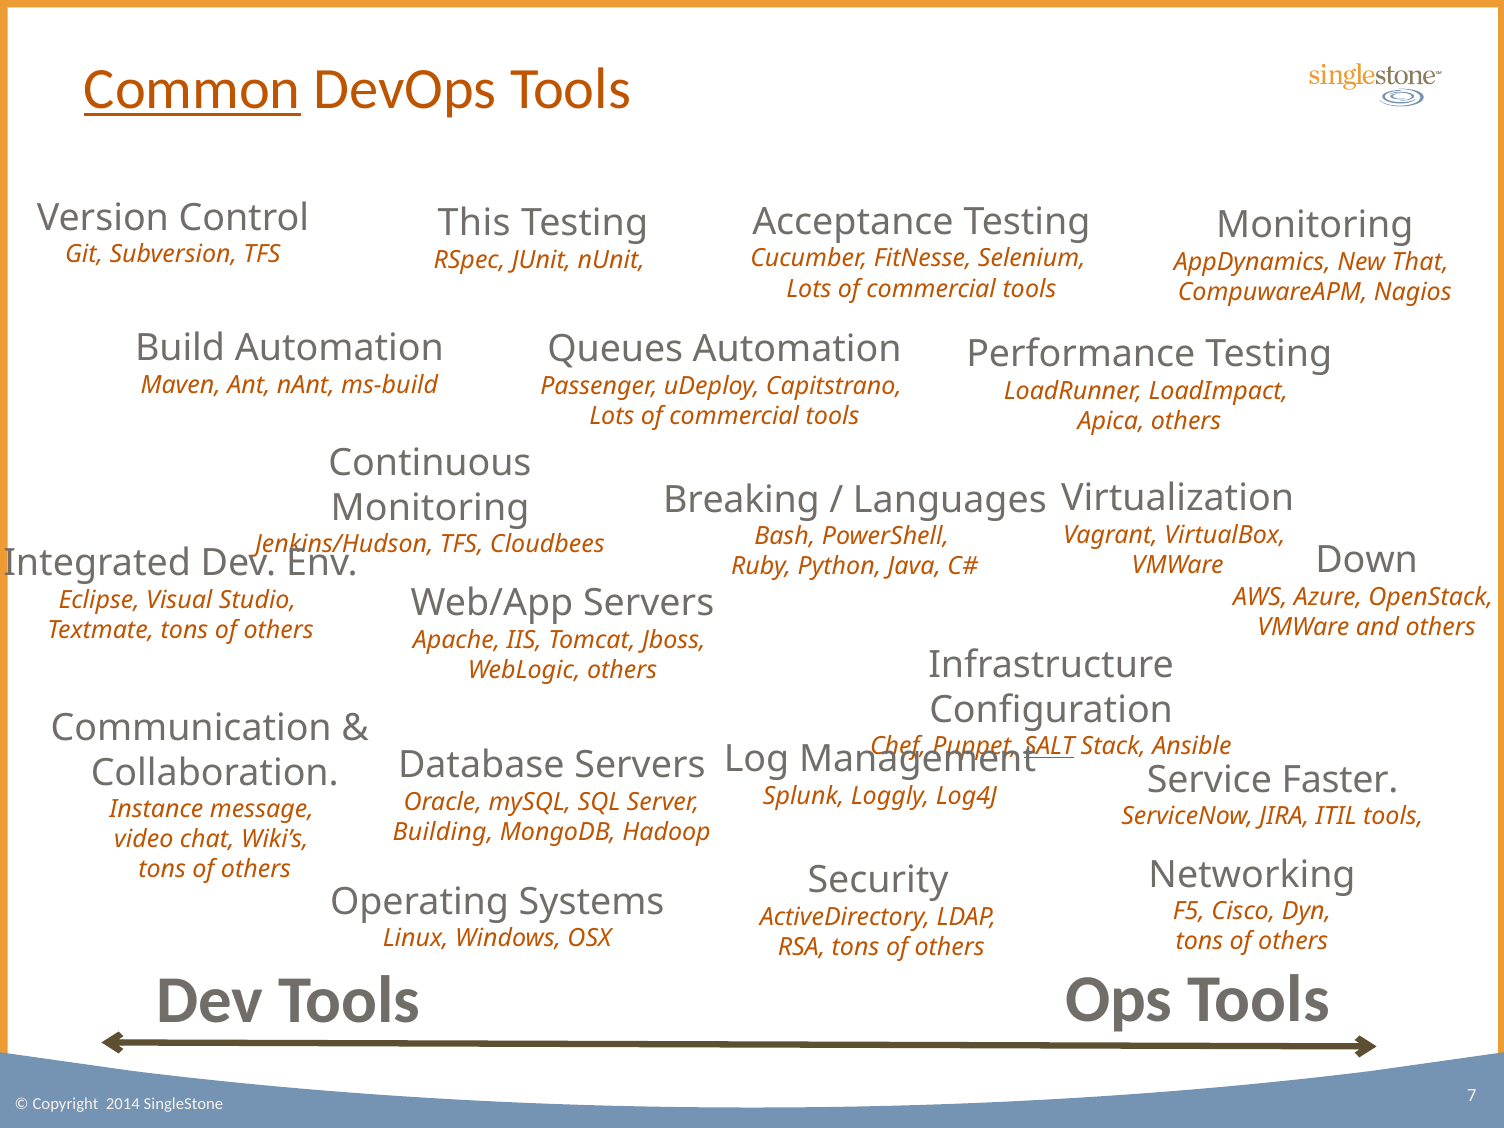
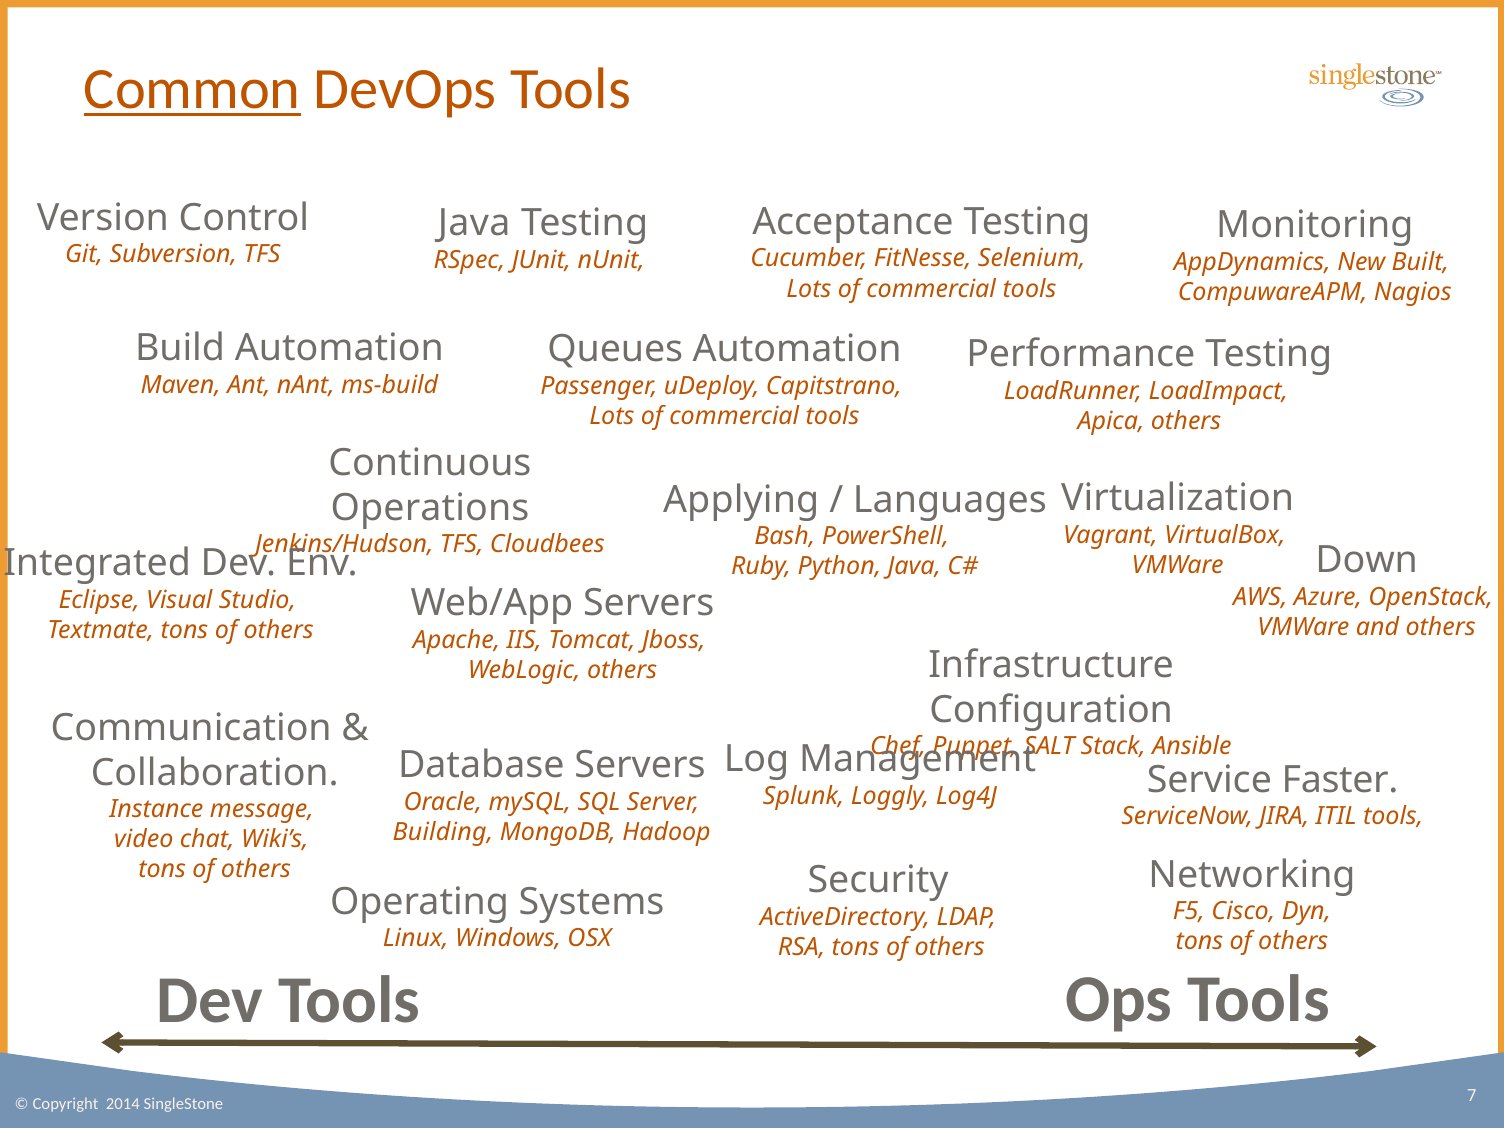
This: This -> Java (474, 223)
That: That -> Built (1420, 262)
Breaking: Breaking -> Applying (741, 500)
Monitoring: Monitoring -> Operations (430, 508)
SALT underline: present -> none (1049, 747)
